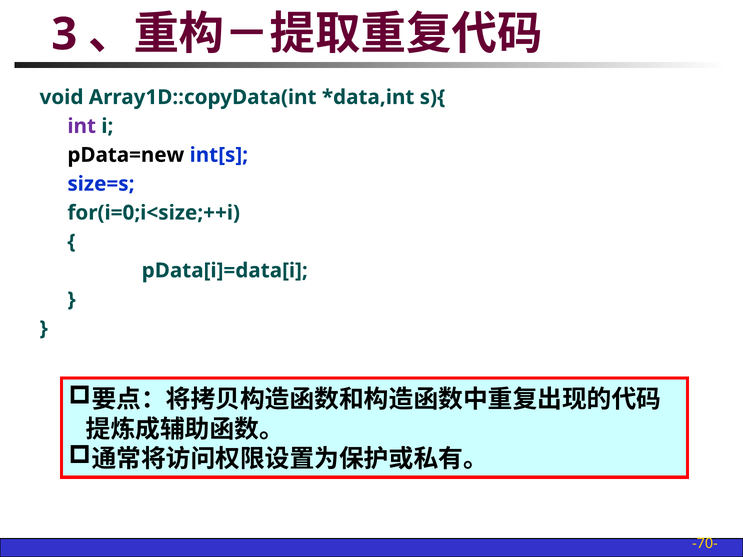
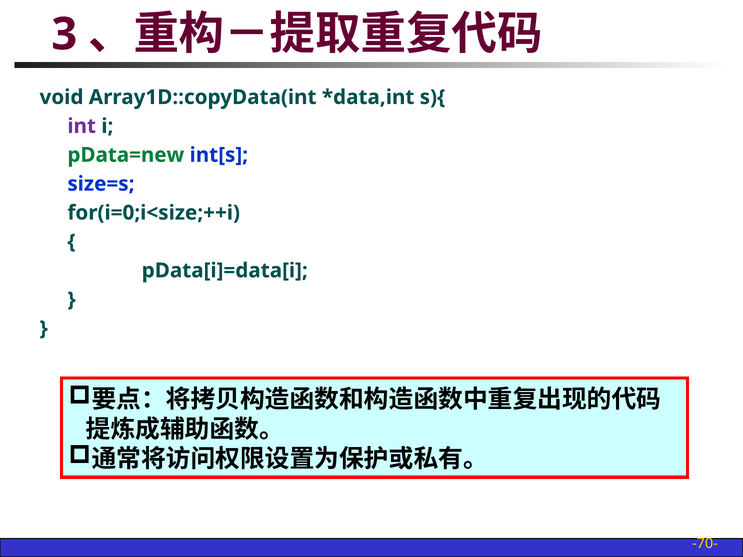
pData=new colour: black -> green (126, 155)
